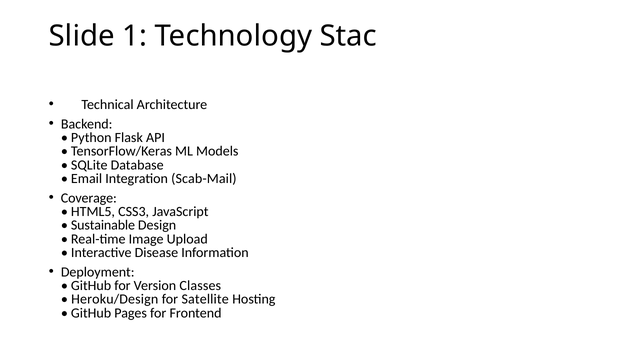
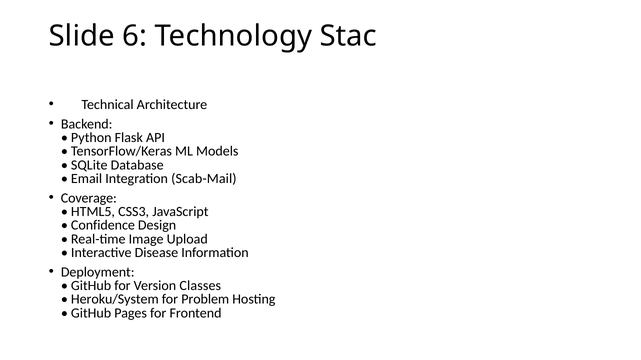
1: 1 -> 6 (135, 36)
Sustainable: Sustainable -> Confidence (103, 226)
Heroku/Design: Heroku/Design -> Heroku/System (115, 300)
Satellite: Satellite -> Problem (205, 300)
